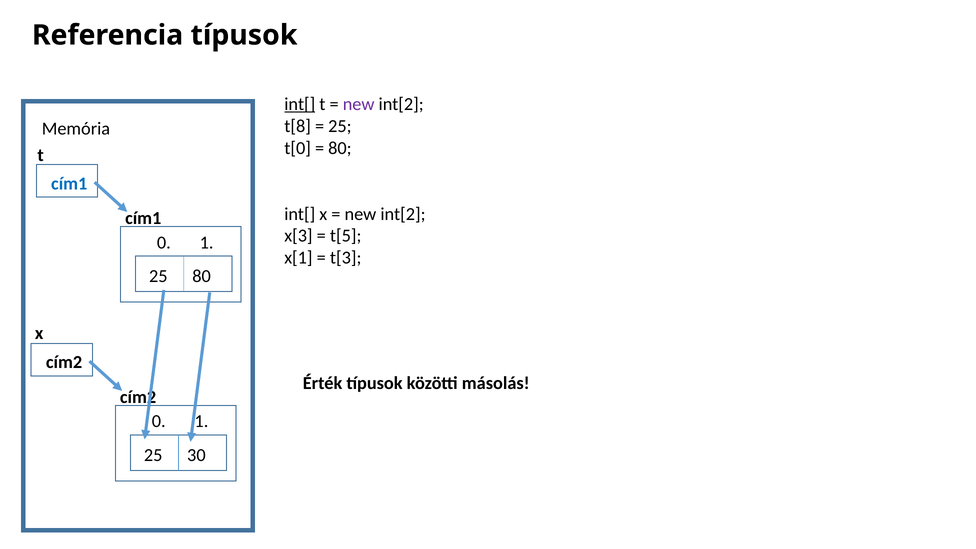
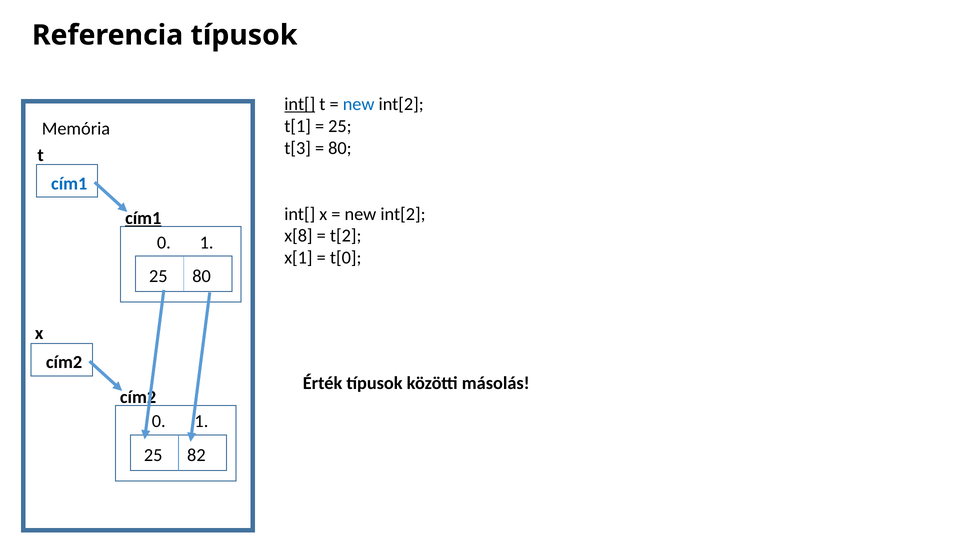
new colour: purple -> blue (359, 104)
t[8: t[8 -> t[1 (298, 126)
t[0: t[0 -> t[3 (298, 148)
cím1 underline: none -> present (143, 218)
x[3: x[3 -> x[8 (298, 236)
t[5: t[5 -> t[2 (346, 236)
t[3: t[3 -> t[0 (346, 258)
30: 30 -> 82 (196, 455)
